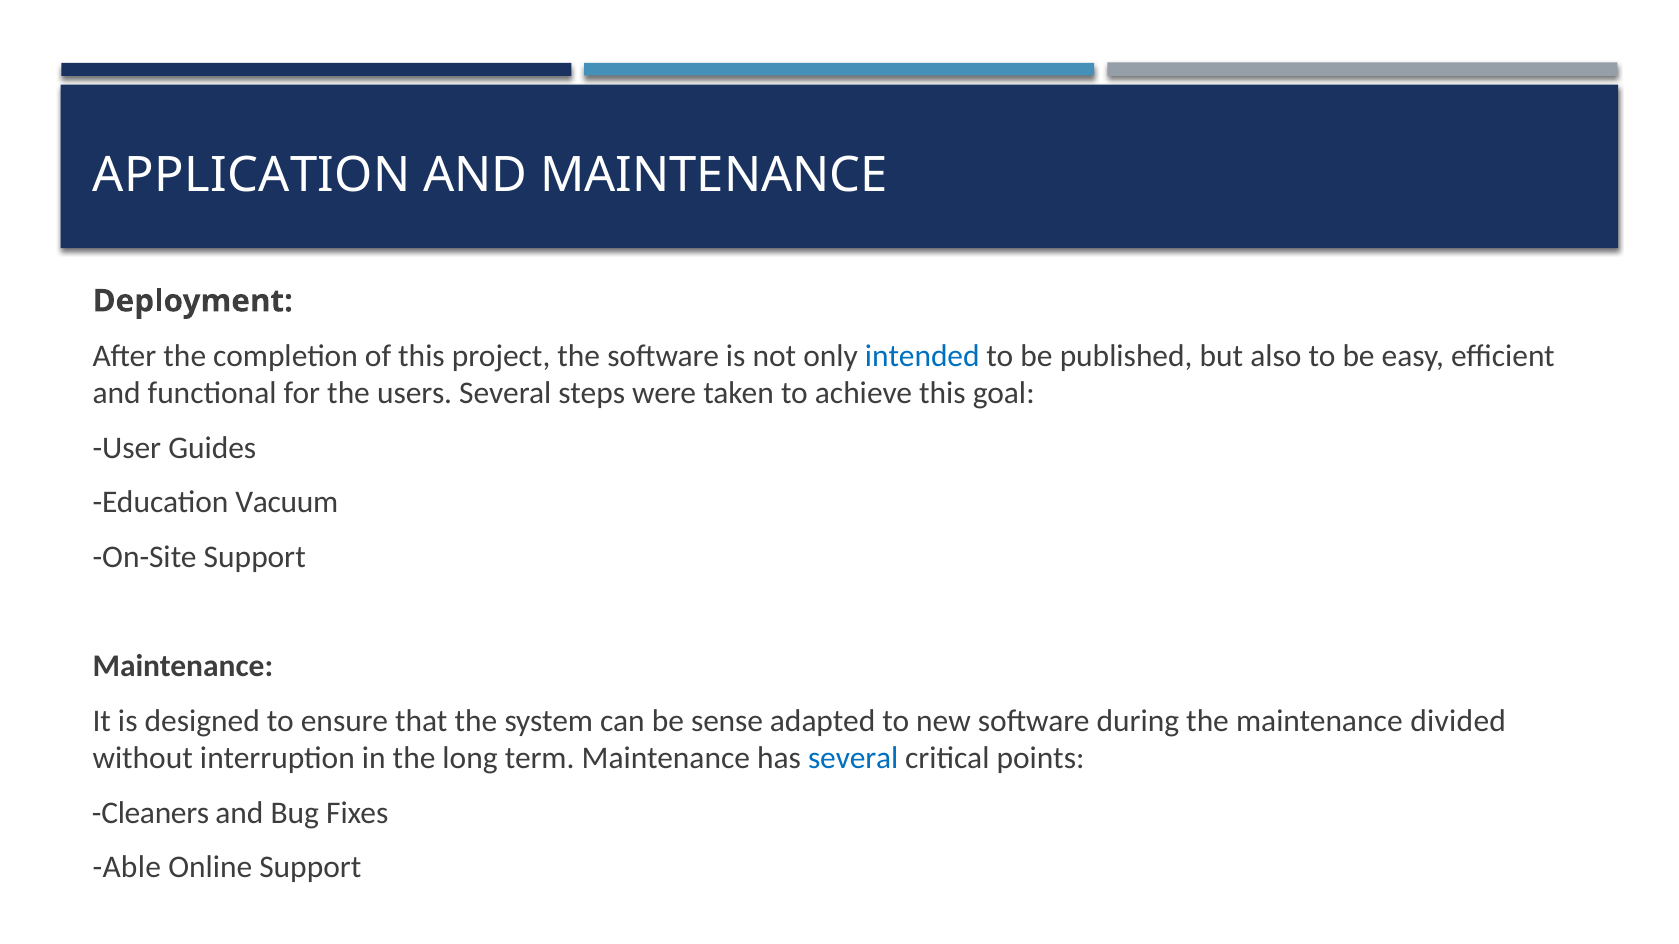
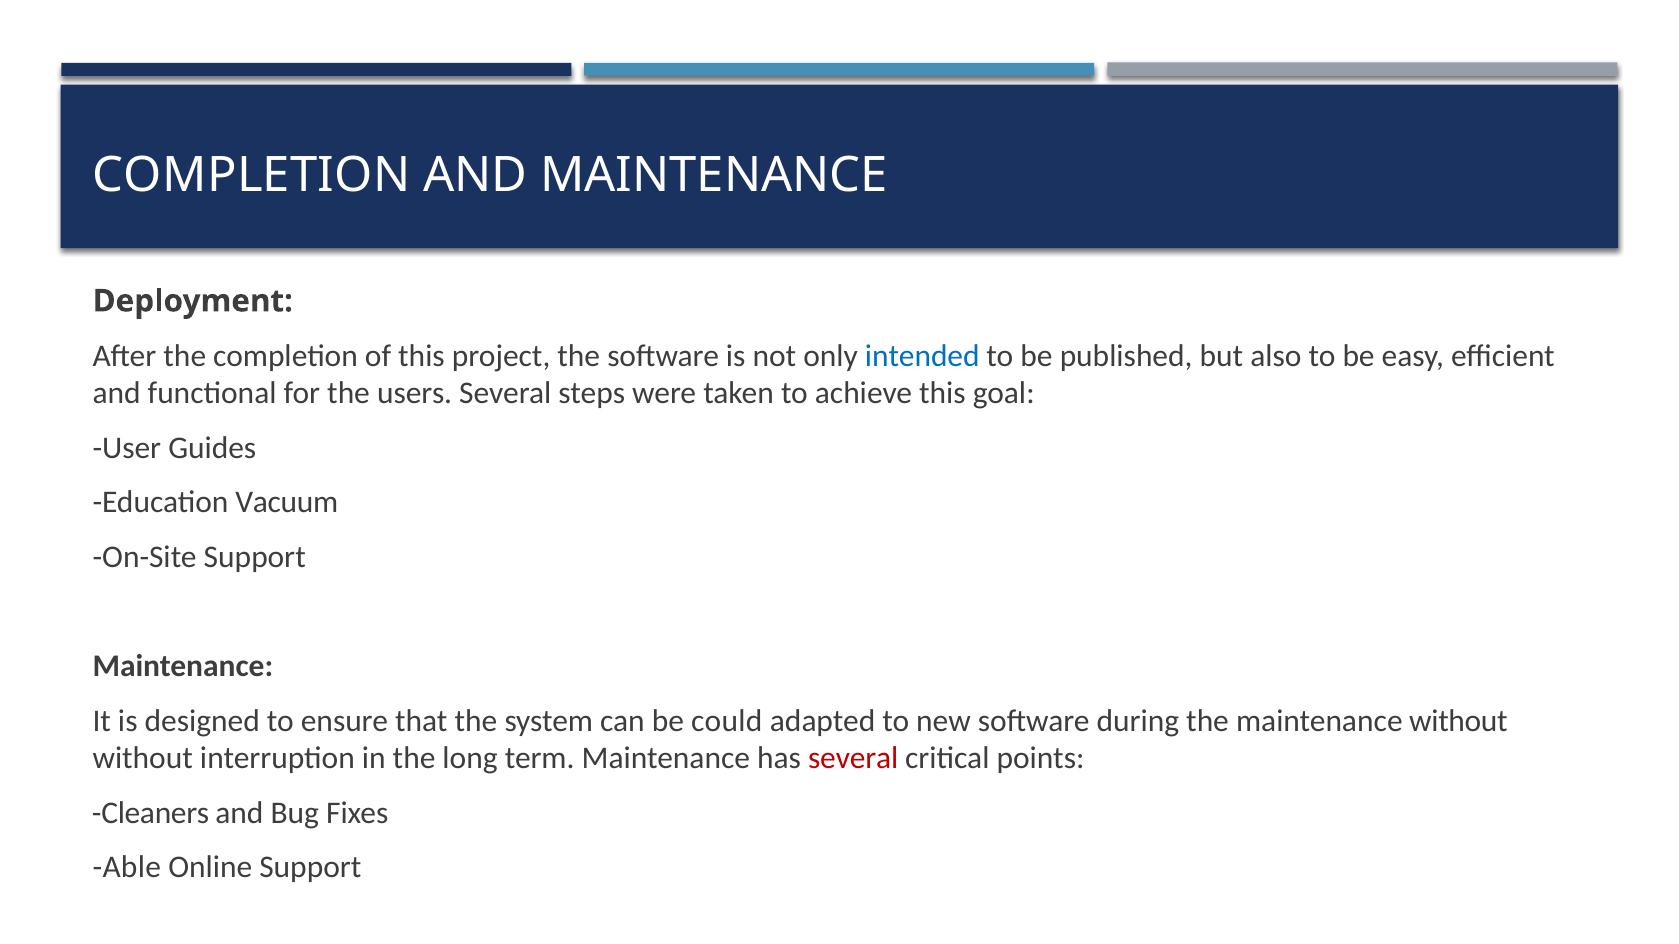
APPLICATION: APPLICATION -> COMPLETION (252, 175)
sense: sense -> could (727, 721)
maintenance divided: divided -> without (1458, 721)
several colour: blue -> red (853, 759)
